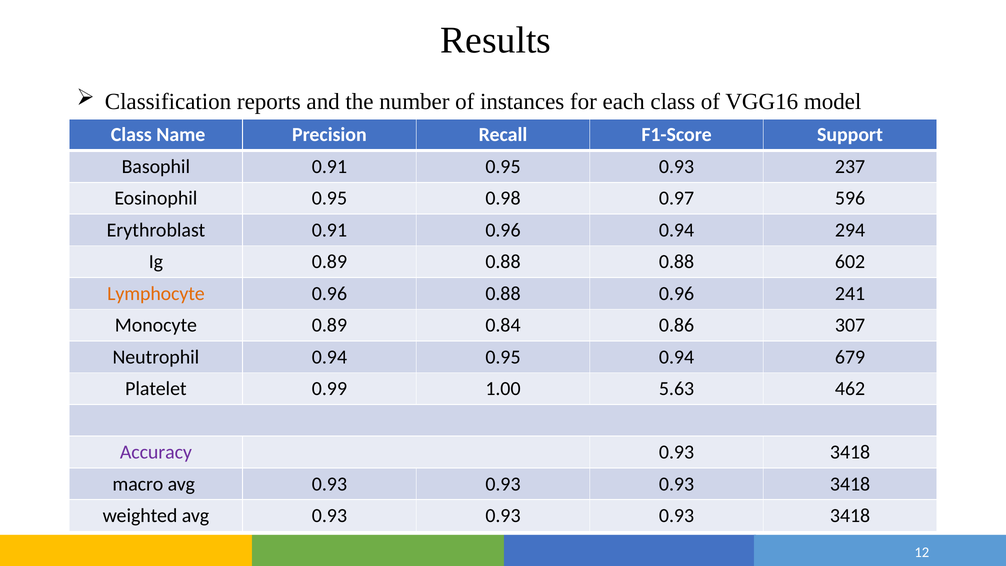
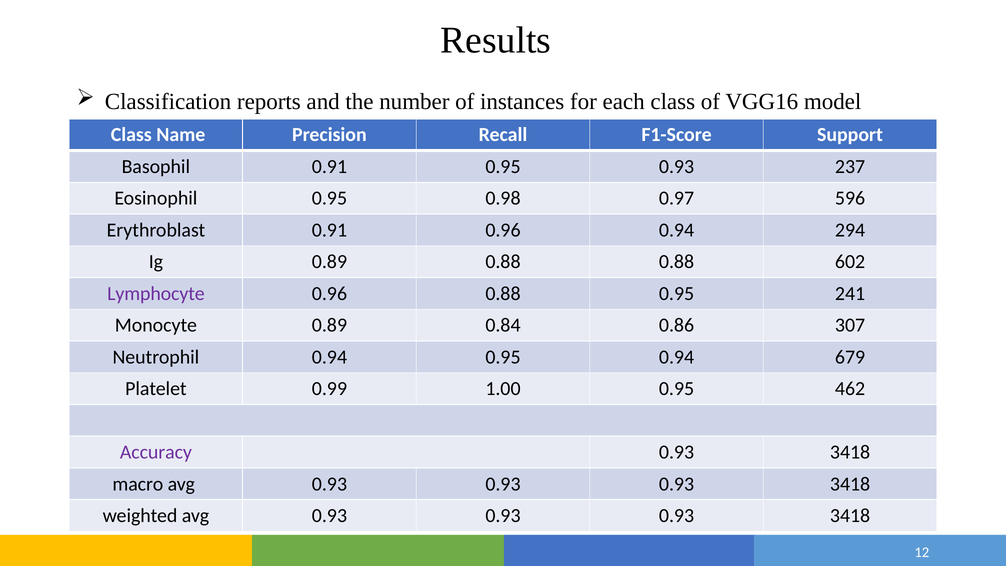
Lymphocyte colour: orange -> purple (156, 294)
0.88 0.96: 0.96 -> 0.95 (677, 294)
1.00 5.63: 5.63 -> 0.95 (677, 389)
